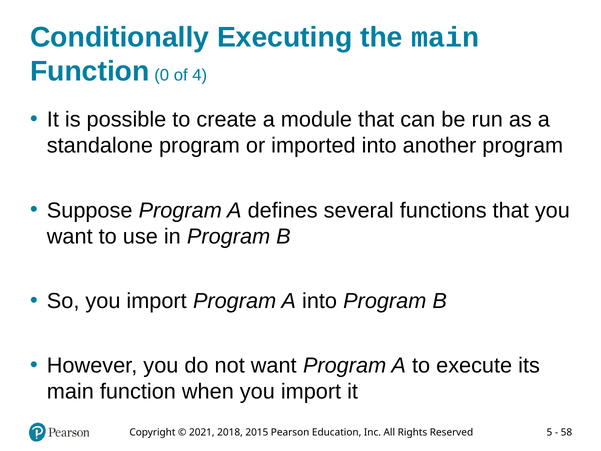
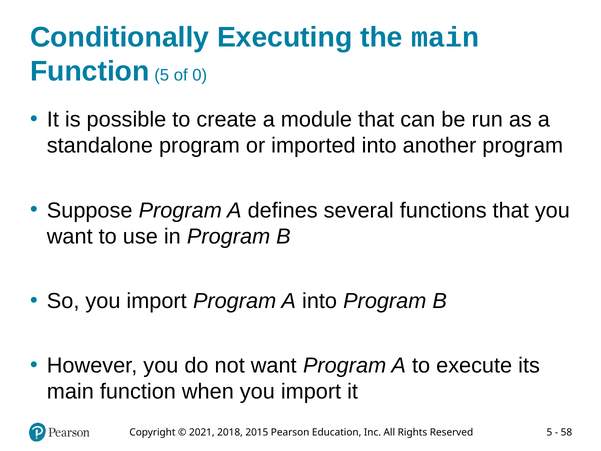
Function 0: 0 -> 5 (162, 75)
4: 4 -> 0 (200, 75)
